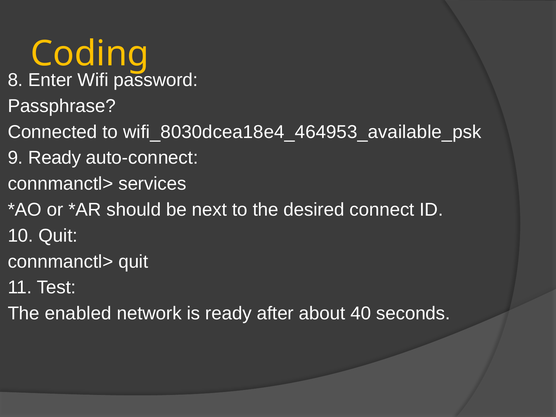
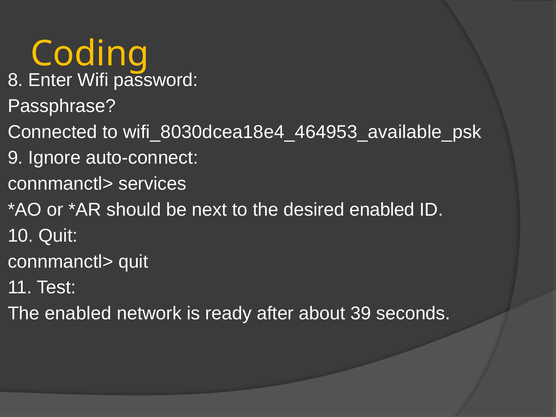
9 Ready: Ready -> Ignore (55, 158)
desired connect: connect -> enabled (382, 210)
40: 40 -> 39 (361, 313)
